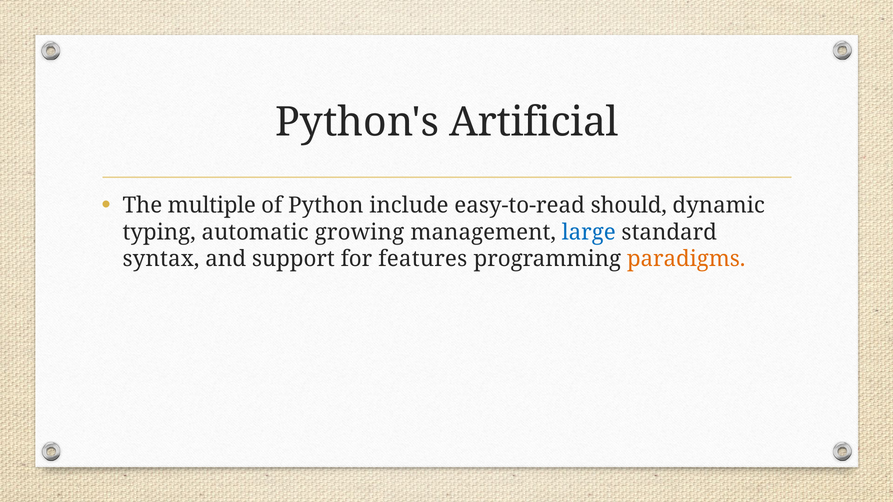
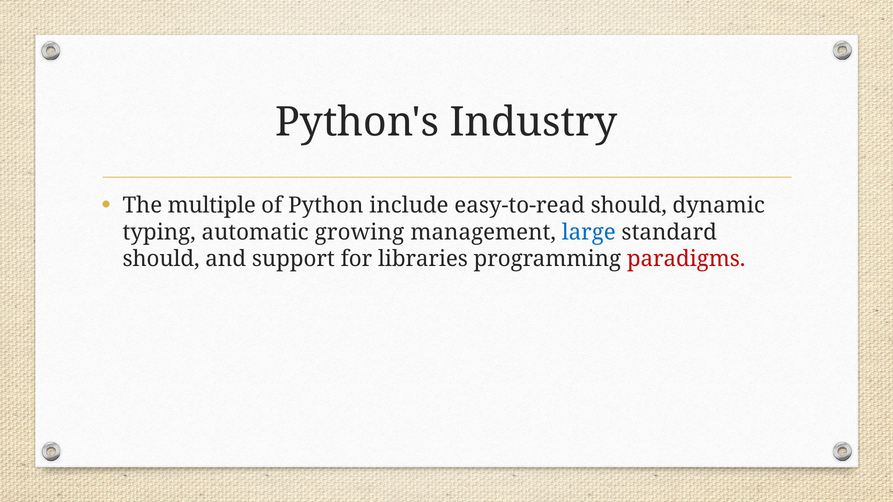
Artificial: Artificial -> Industry (534, 123)
syntax: syntax -> should (161, 259)
features: features -> libraries (423, 259)
paradigms colour: orange -> red (686, 259)
